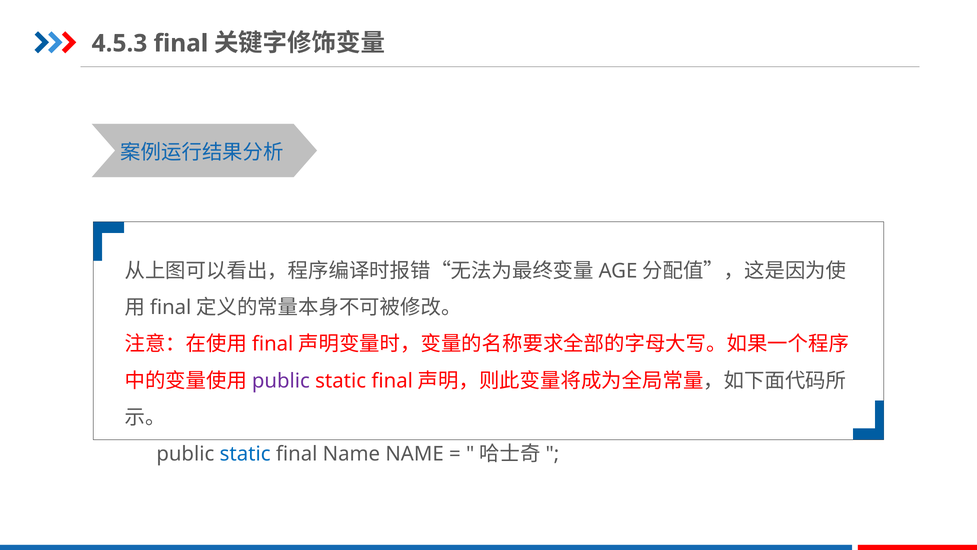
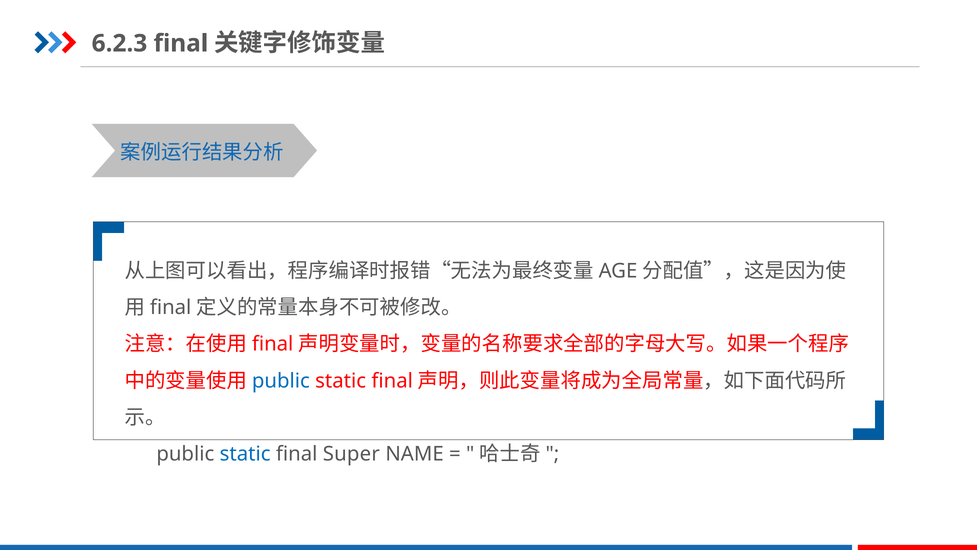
4.5.3: 4.5.3 -> 6.2.3 (119, 43)
public colour: purple -> blue (281, 381)
final Name: Name -> Super (351, 454)
